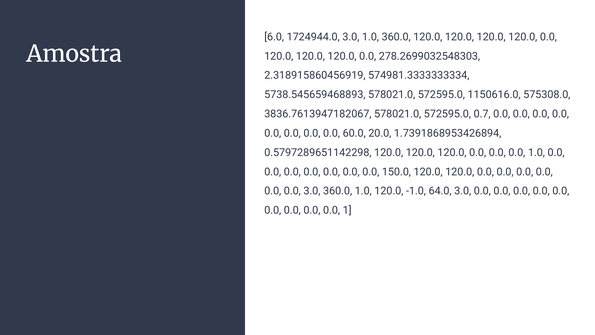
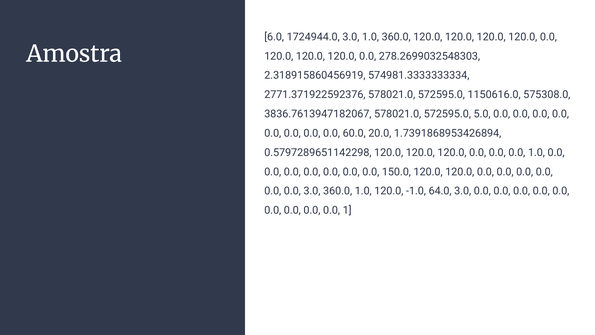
5738.545659468893: 5738.545659468893 -> 2771.371922592376 (315, 95)
0.7: 0.7 -> 5.0 (482, 114)
